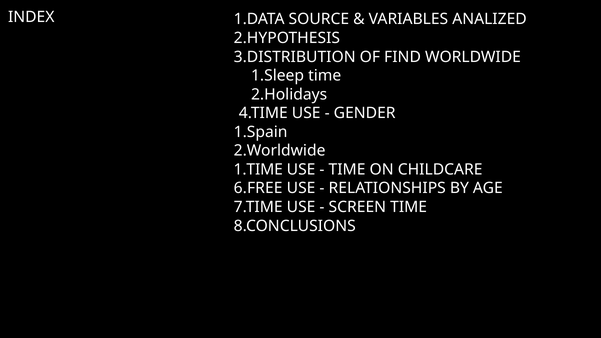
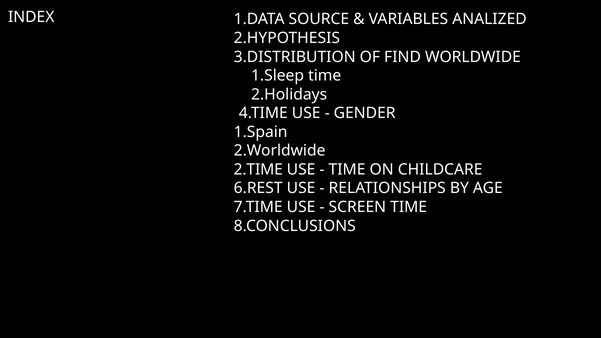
1.TIME: 1.TIME -> 2.TIME (258, 170)
6.FREE: 6.FREE -> 6.REST (258, 188)
